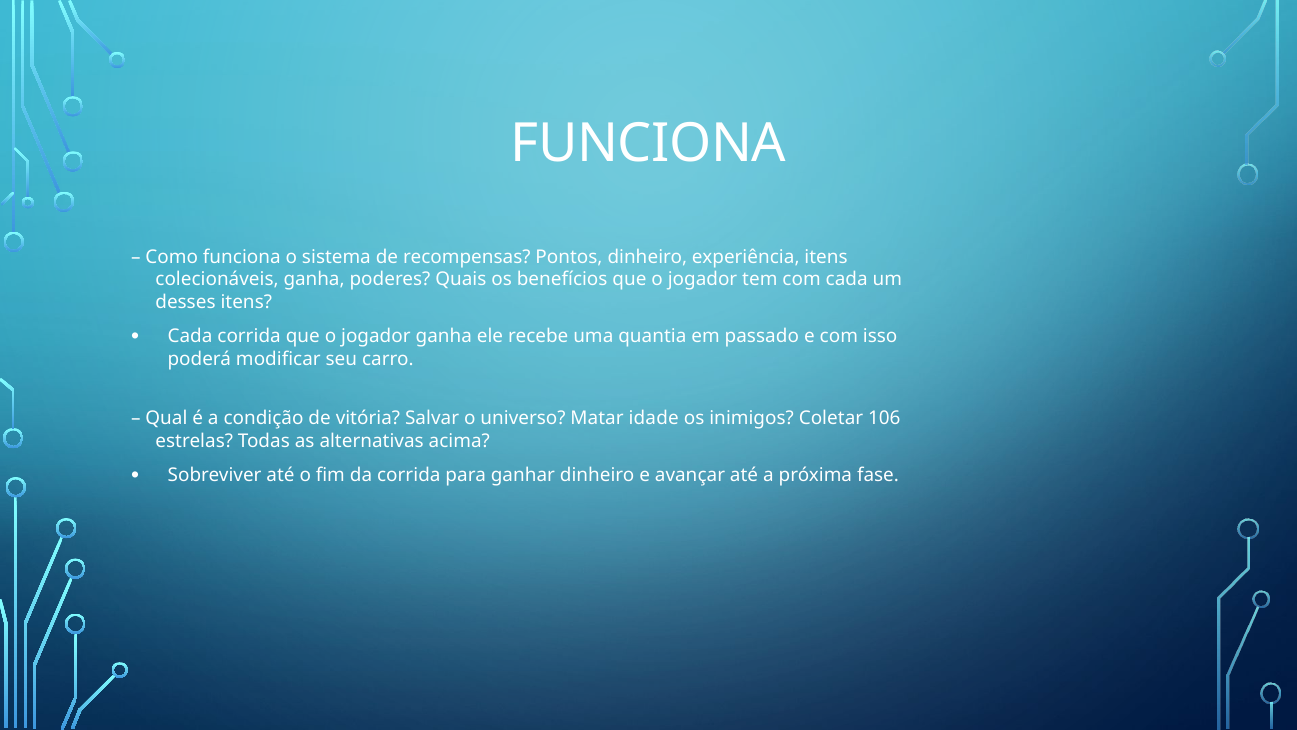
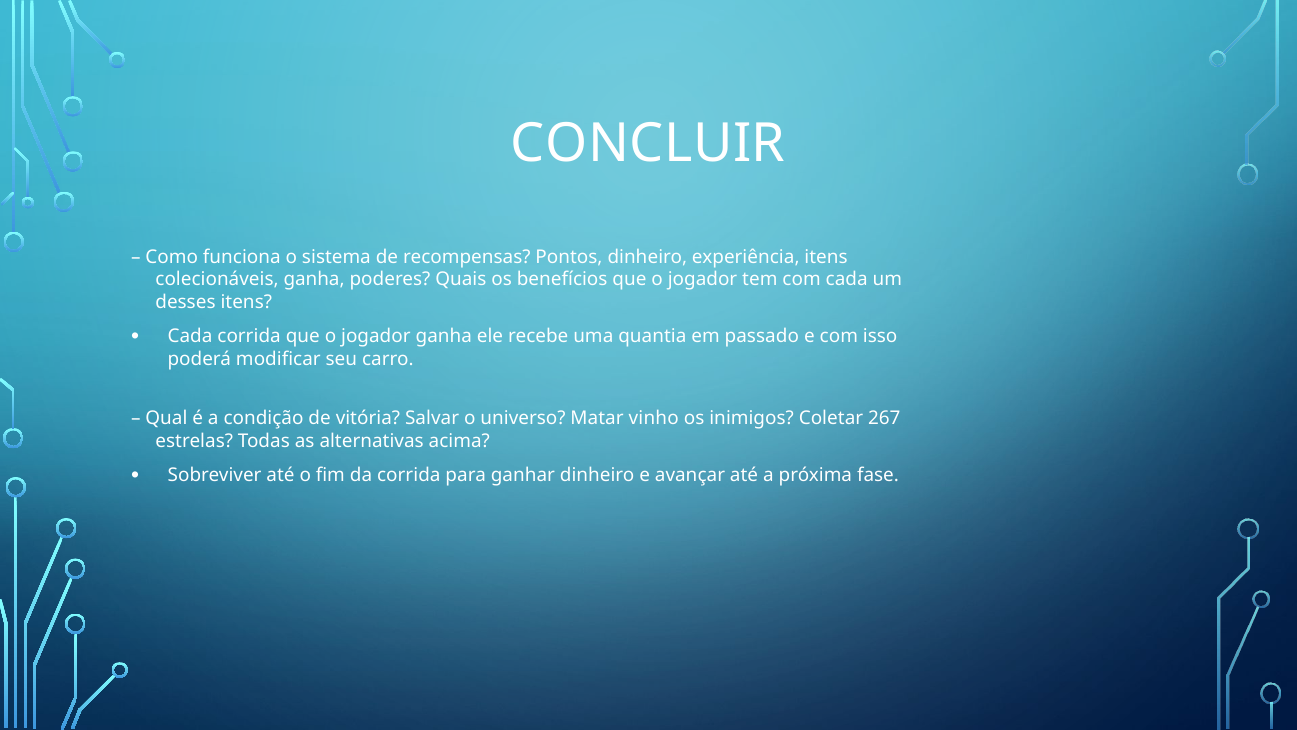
FUNCIONA: FUNCIONA -> CONCLUIR (648, 144)
idade: idade -> vinho (654, 418)
106: 106 -> 267 (884, 418)
